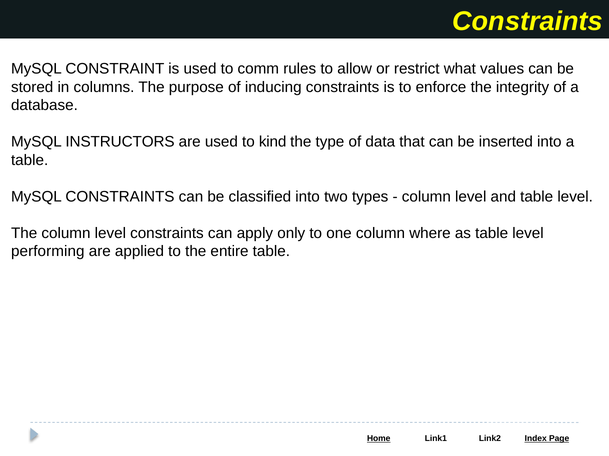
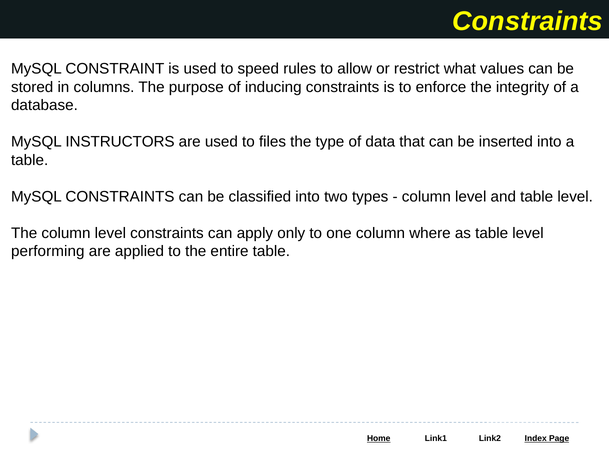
comm: comm -> speed (258, 69)
kind: kind -> files (273, 142)
